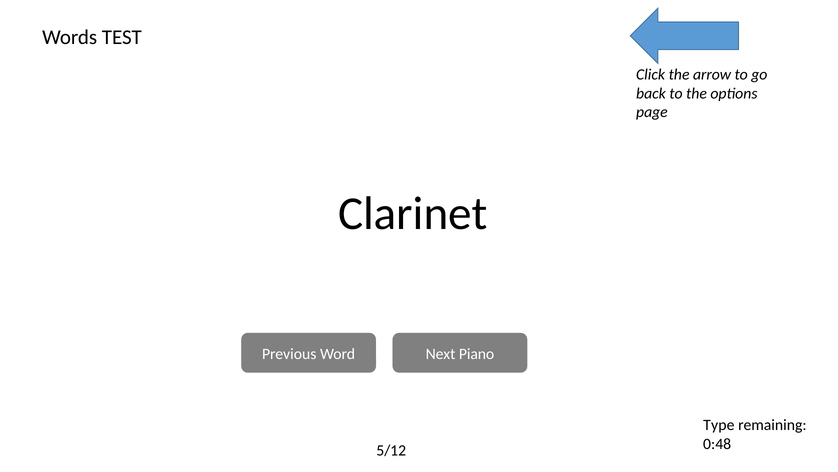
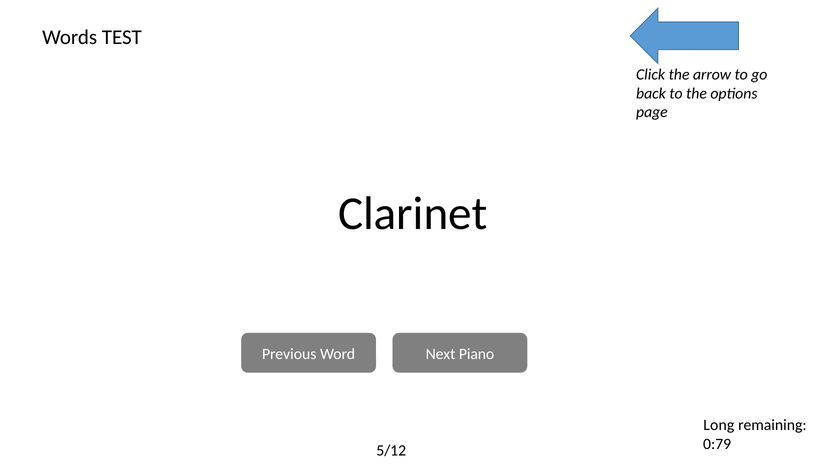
Type: Type -> Long (719, 425)
0:48: 0:48 -> 0:79 (717, 444)
